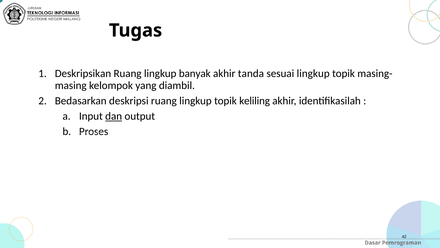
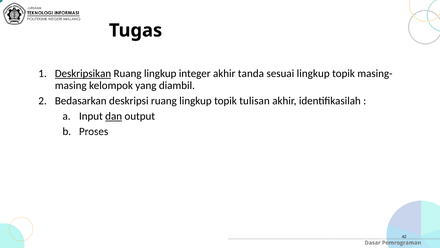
Deskripsikan underline: none -> present (83, 73)
banyak: banyak -> integer (195, 73)
keliling: keliling -> tulisan (255, 101)
